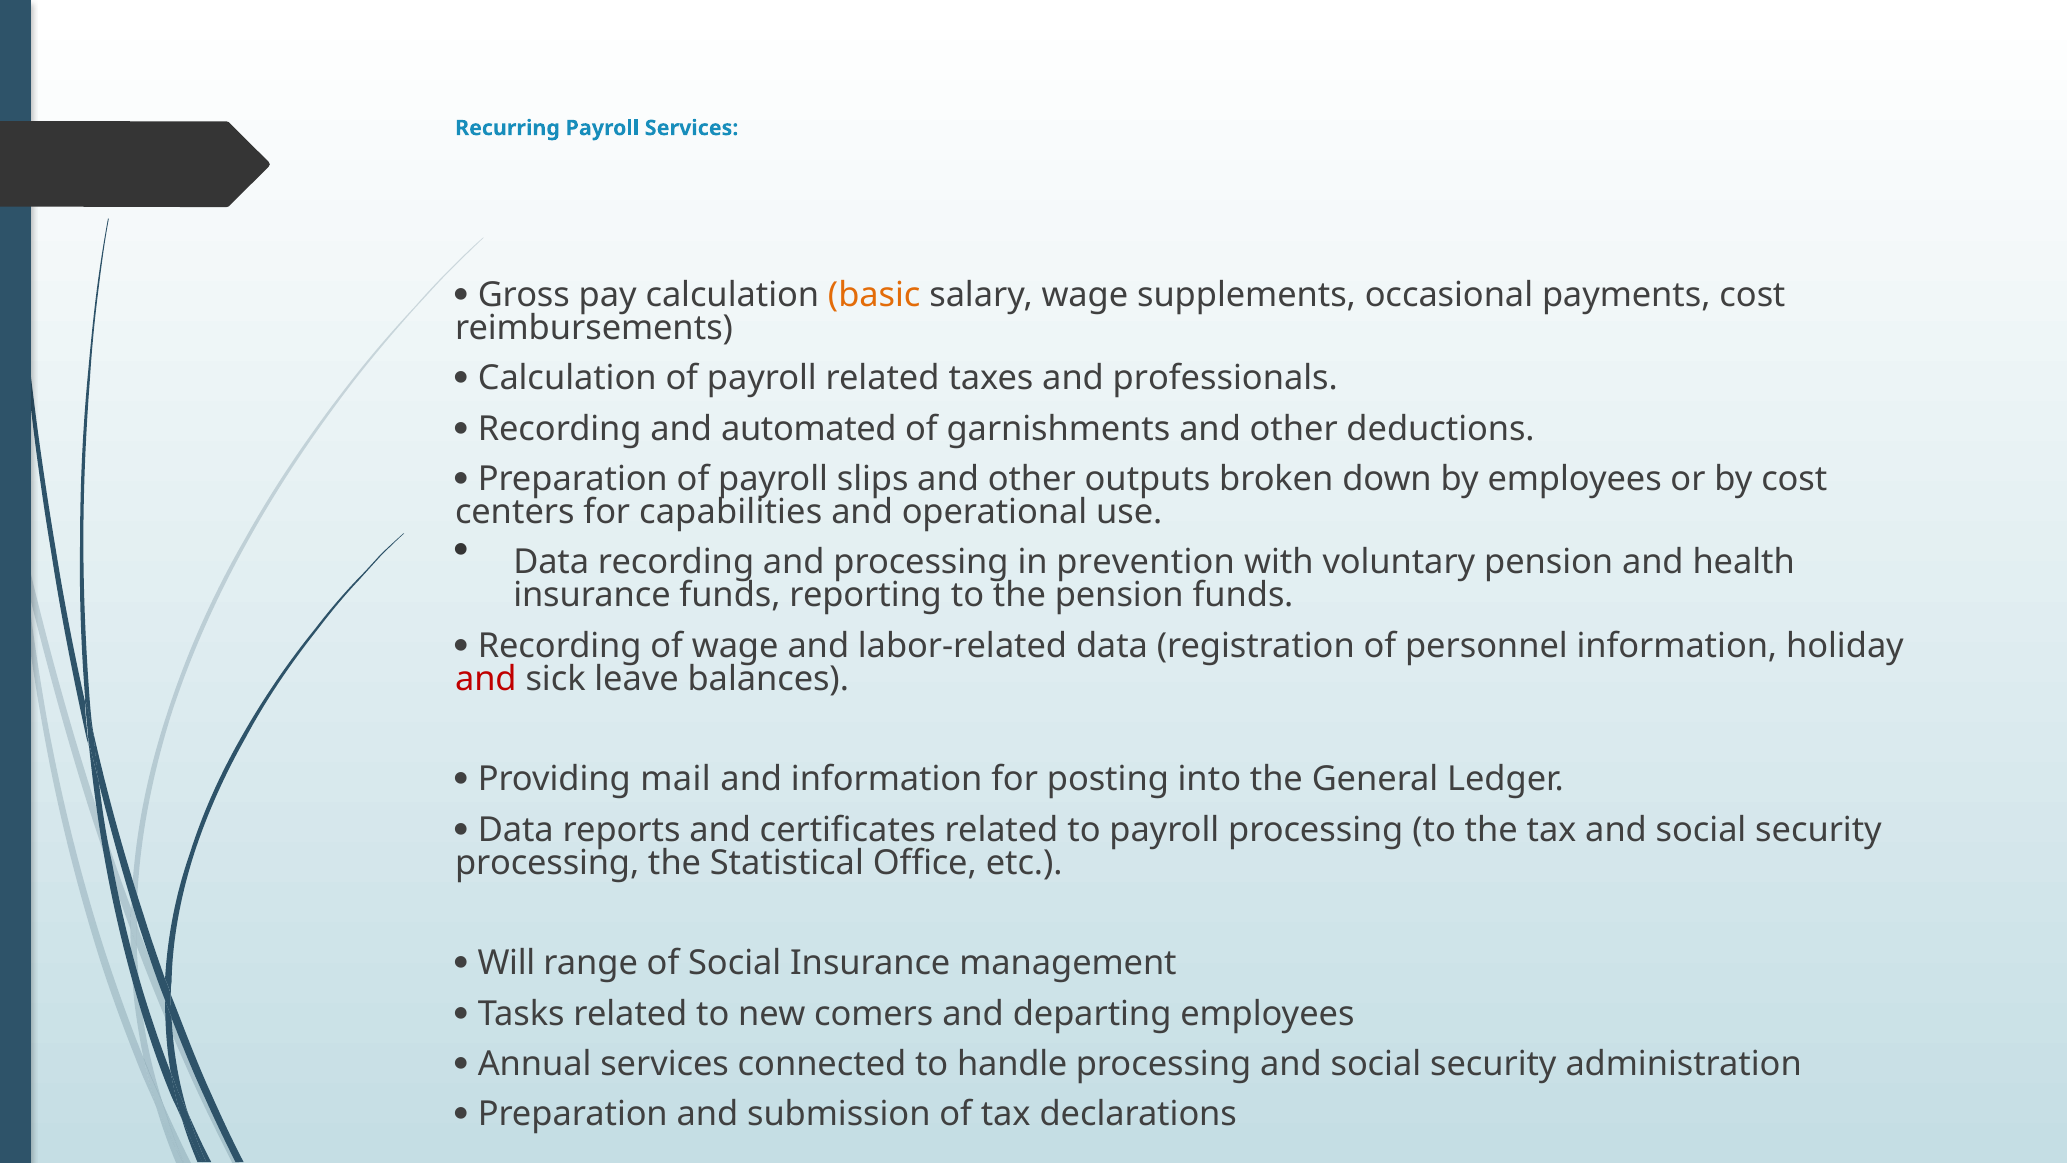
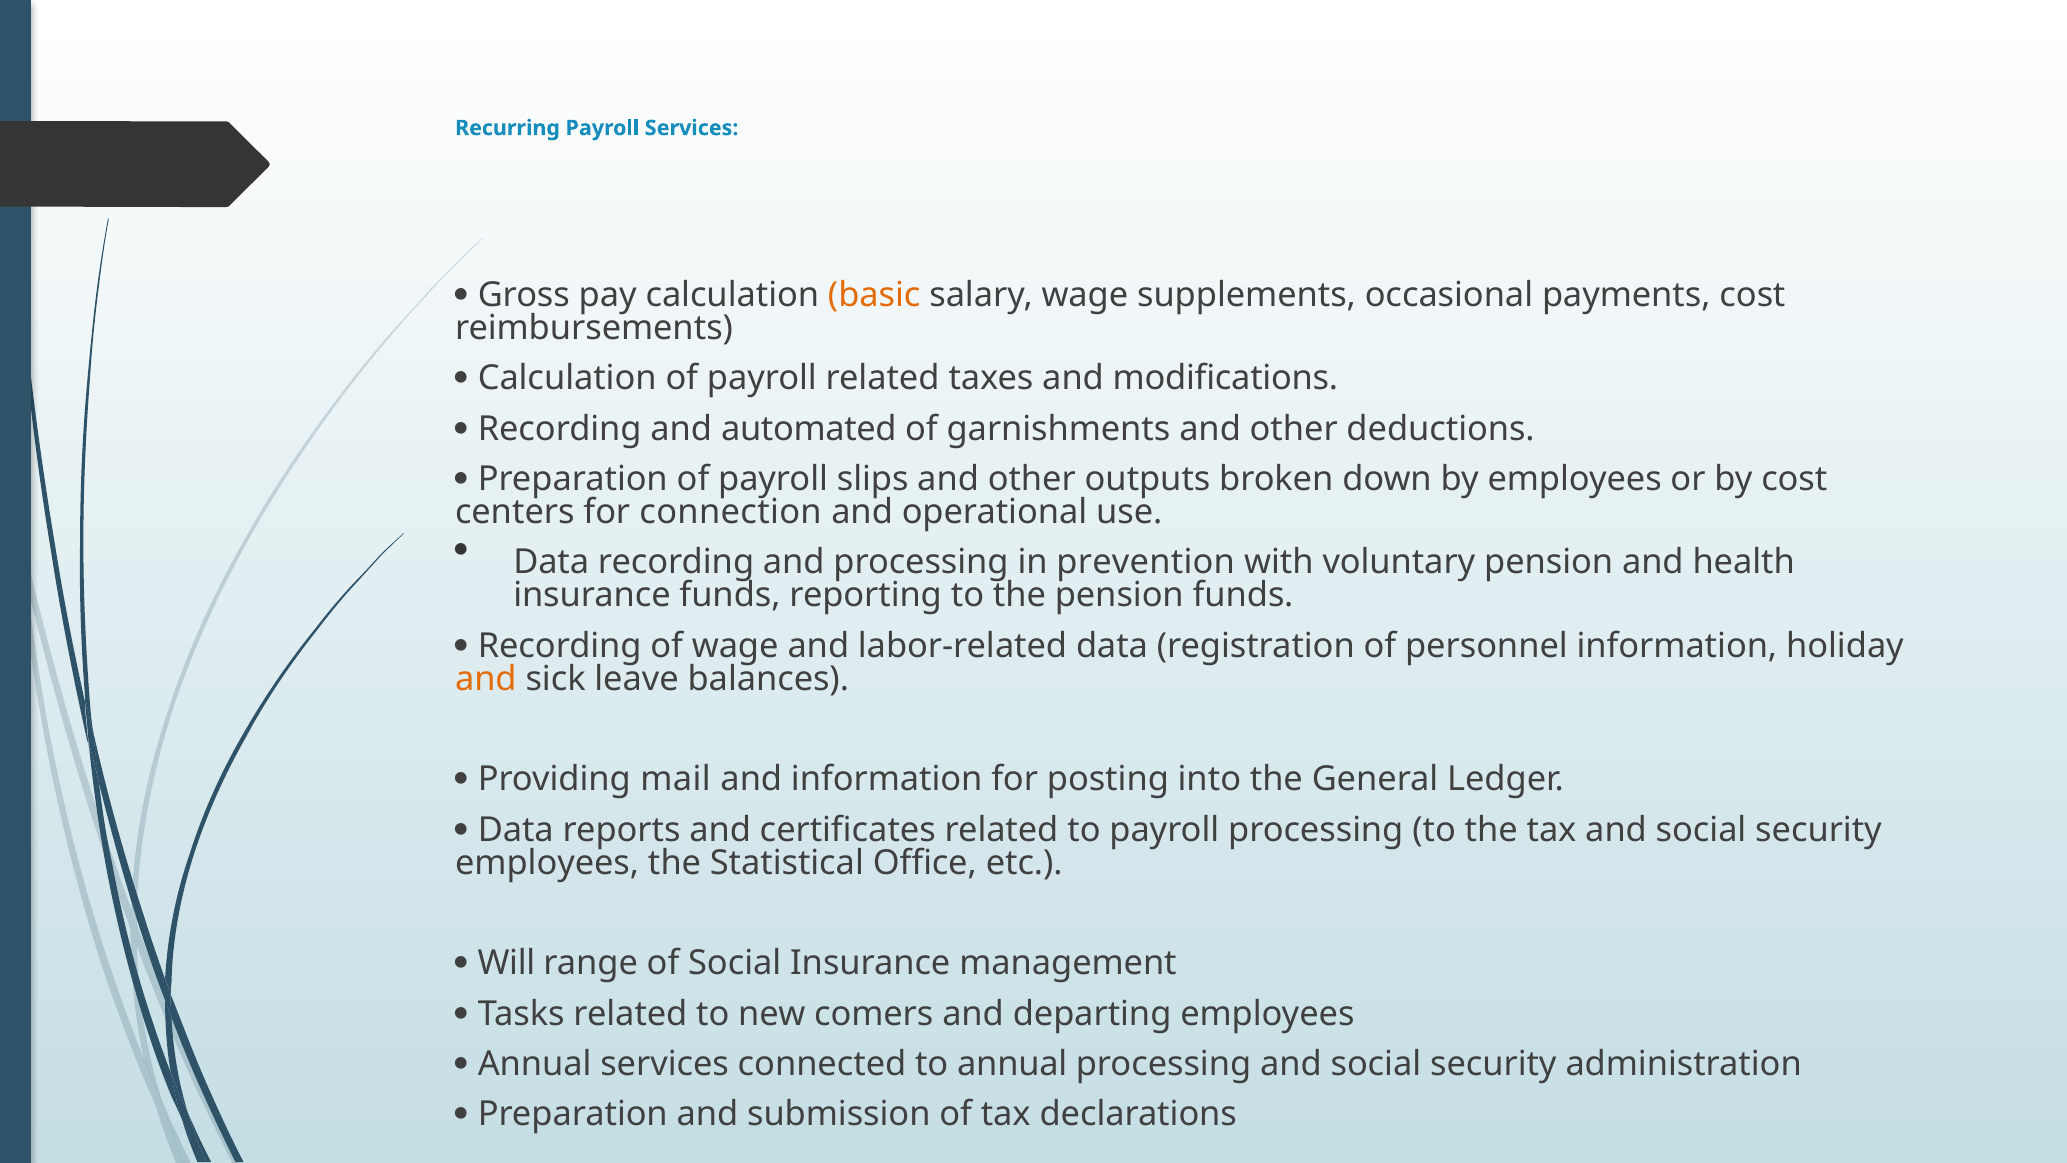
professionals: professionals -> modifications (1225, 378)
capabilities: capabilities -> connection (731, 512)
and colour: red -> orange (486, 679)
processing: processing -> employees (547, 863)
to handle: handle -> annual (1012, 1064)
